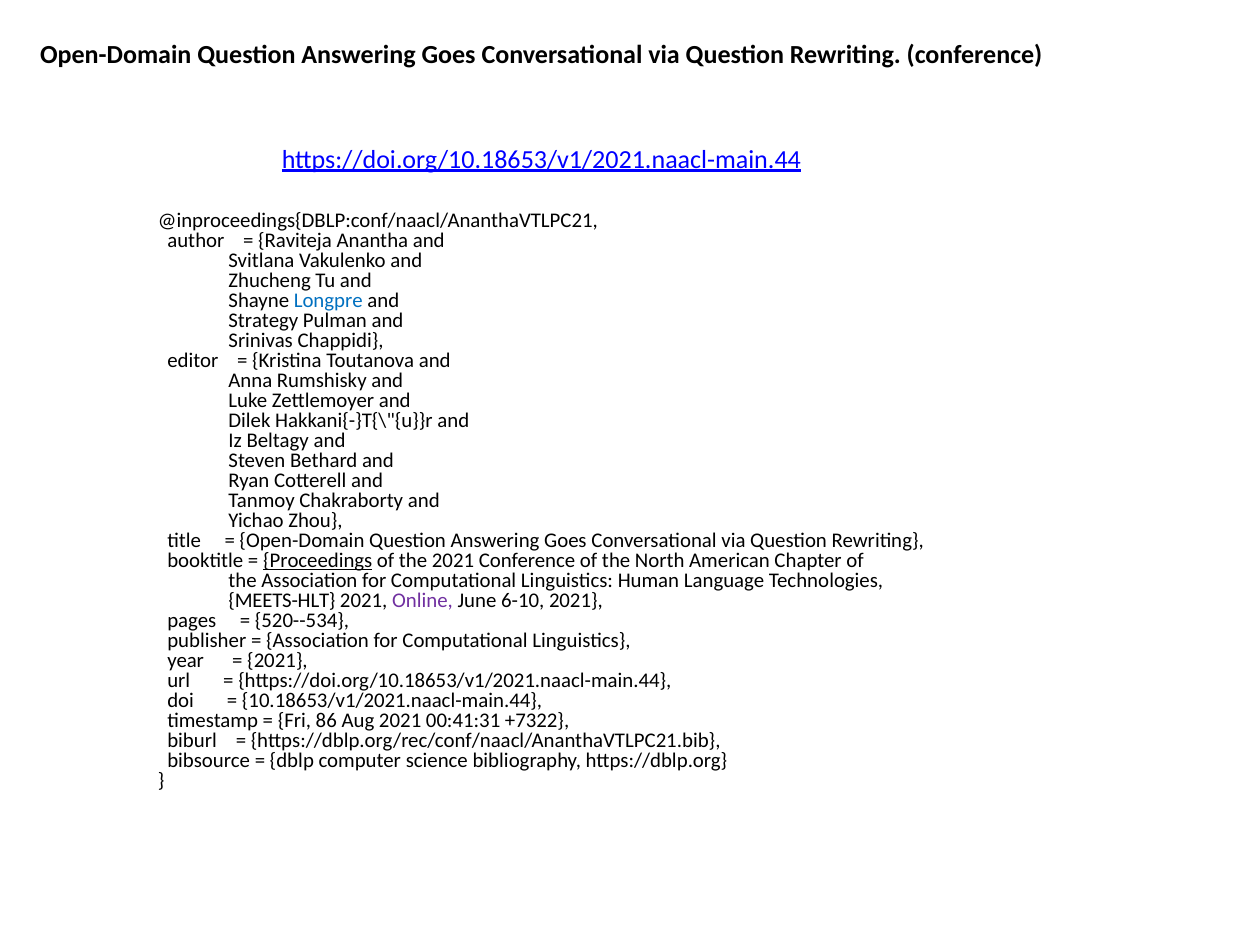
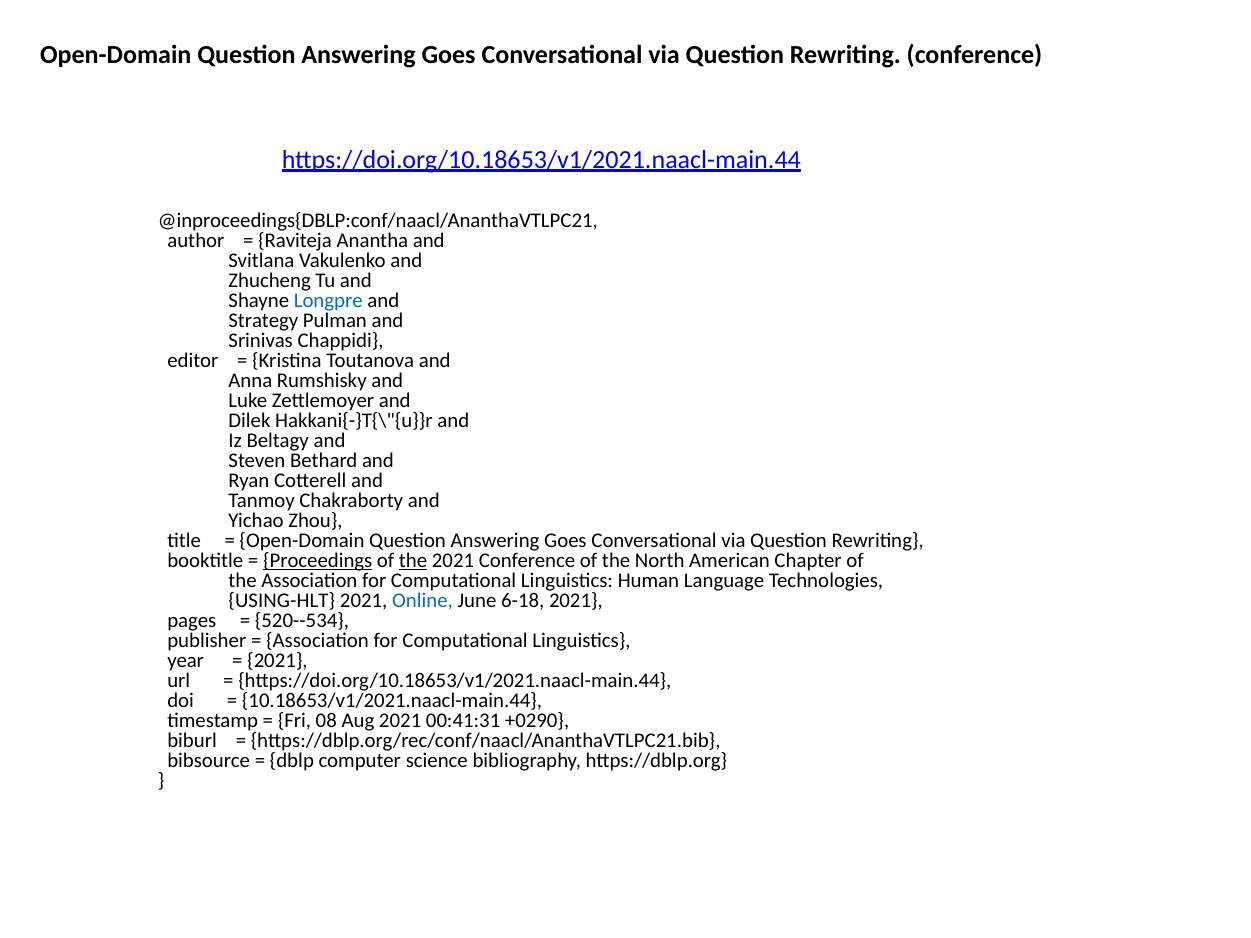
the underline: none -> present (413, 560)
MEETS-HLT: MEETS-HLT -> USING-HLT (282, 600)
Online colour: purple -> blue (423, 600)
6-10: 6-10 -> 6-18 (523, 600)
86: 86 -> 08 (326, 720)
+7322: +7322 -> +0290 (537, 720)
